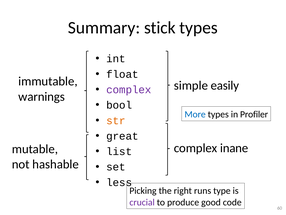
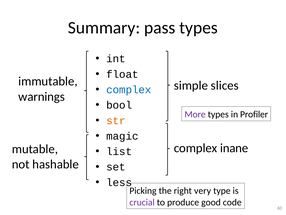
stick: stick -> pass (160, 28)
easily: easily -> slices (225, 85)
complex colour: purple -> blue (129, 90)
More colour: blue -> purple (195, 114)
great: great -> magic (122, 136)
runs: runs -> very (203, 190)
